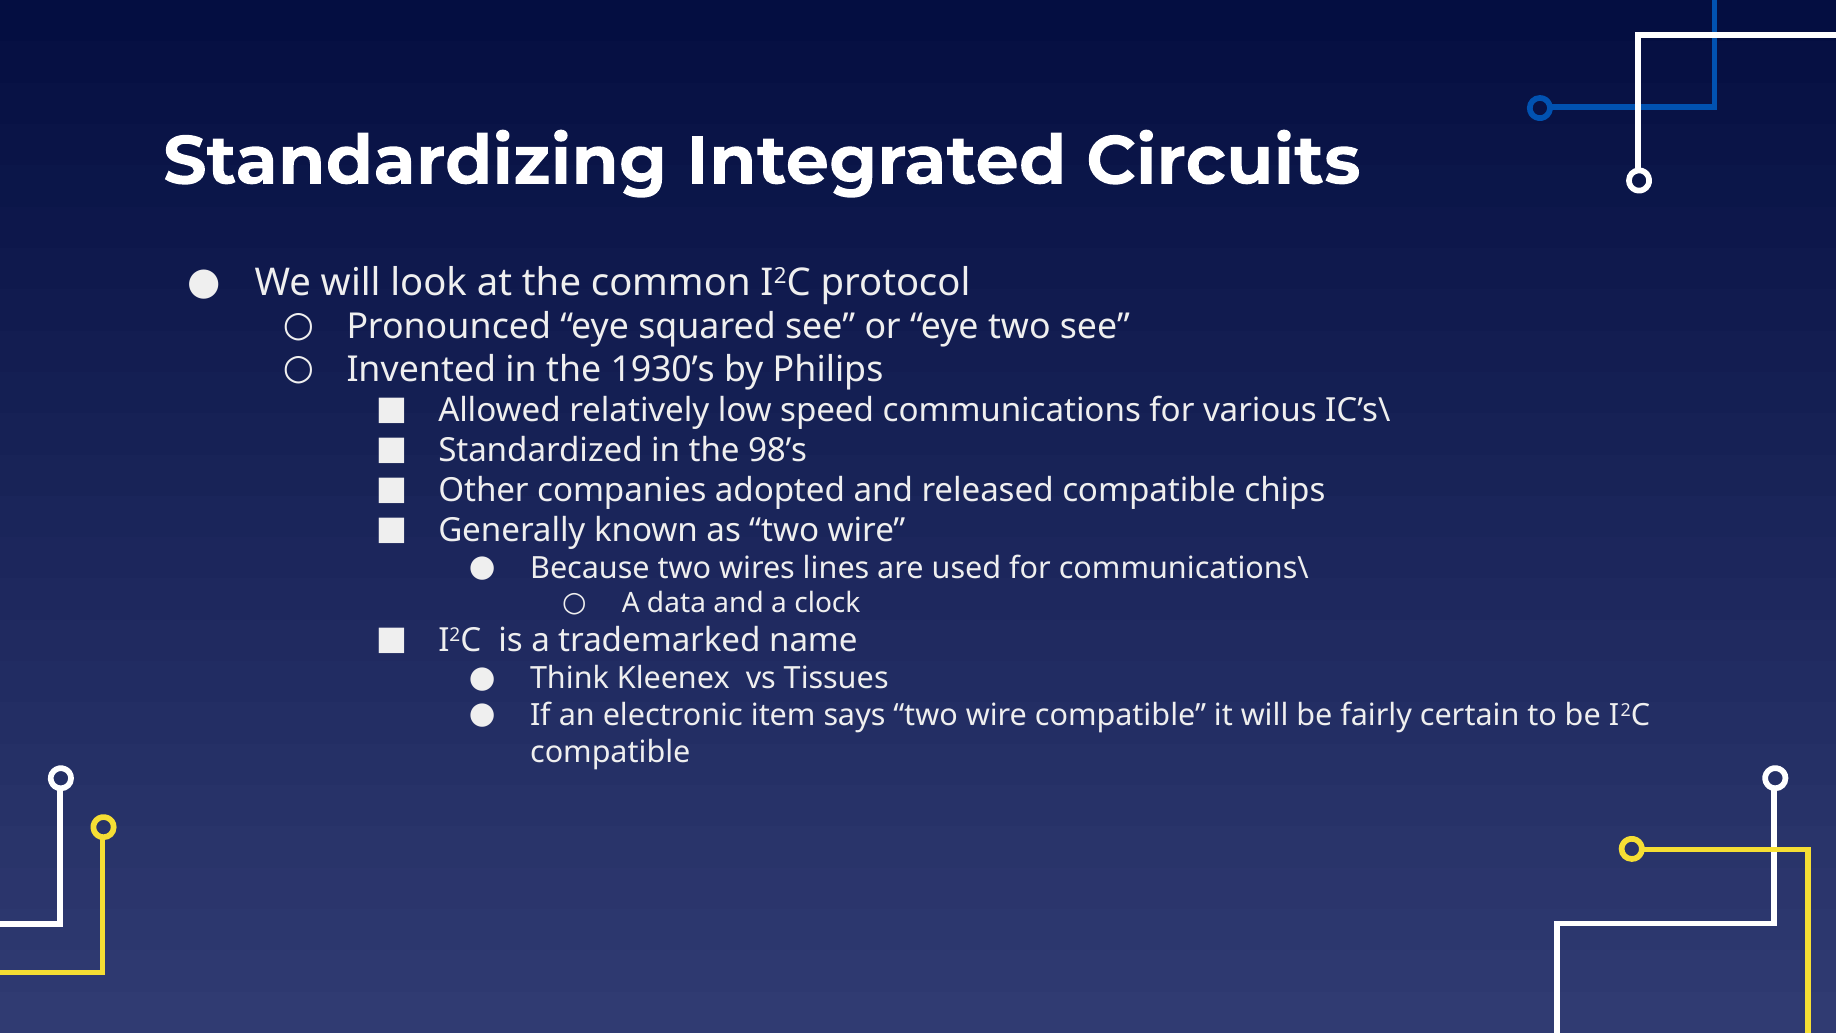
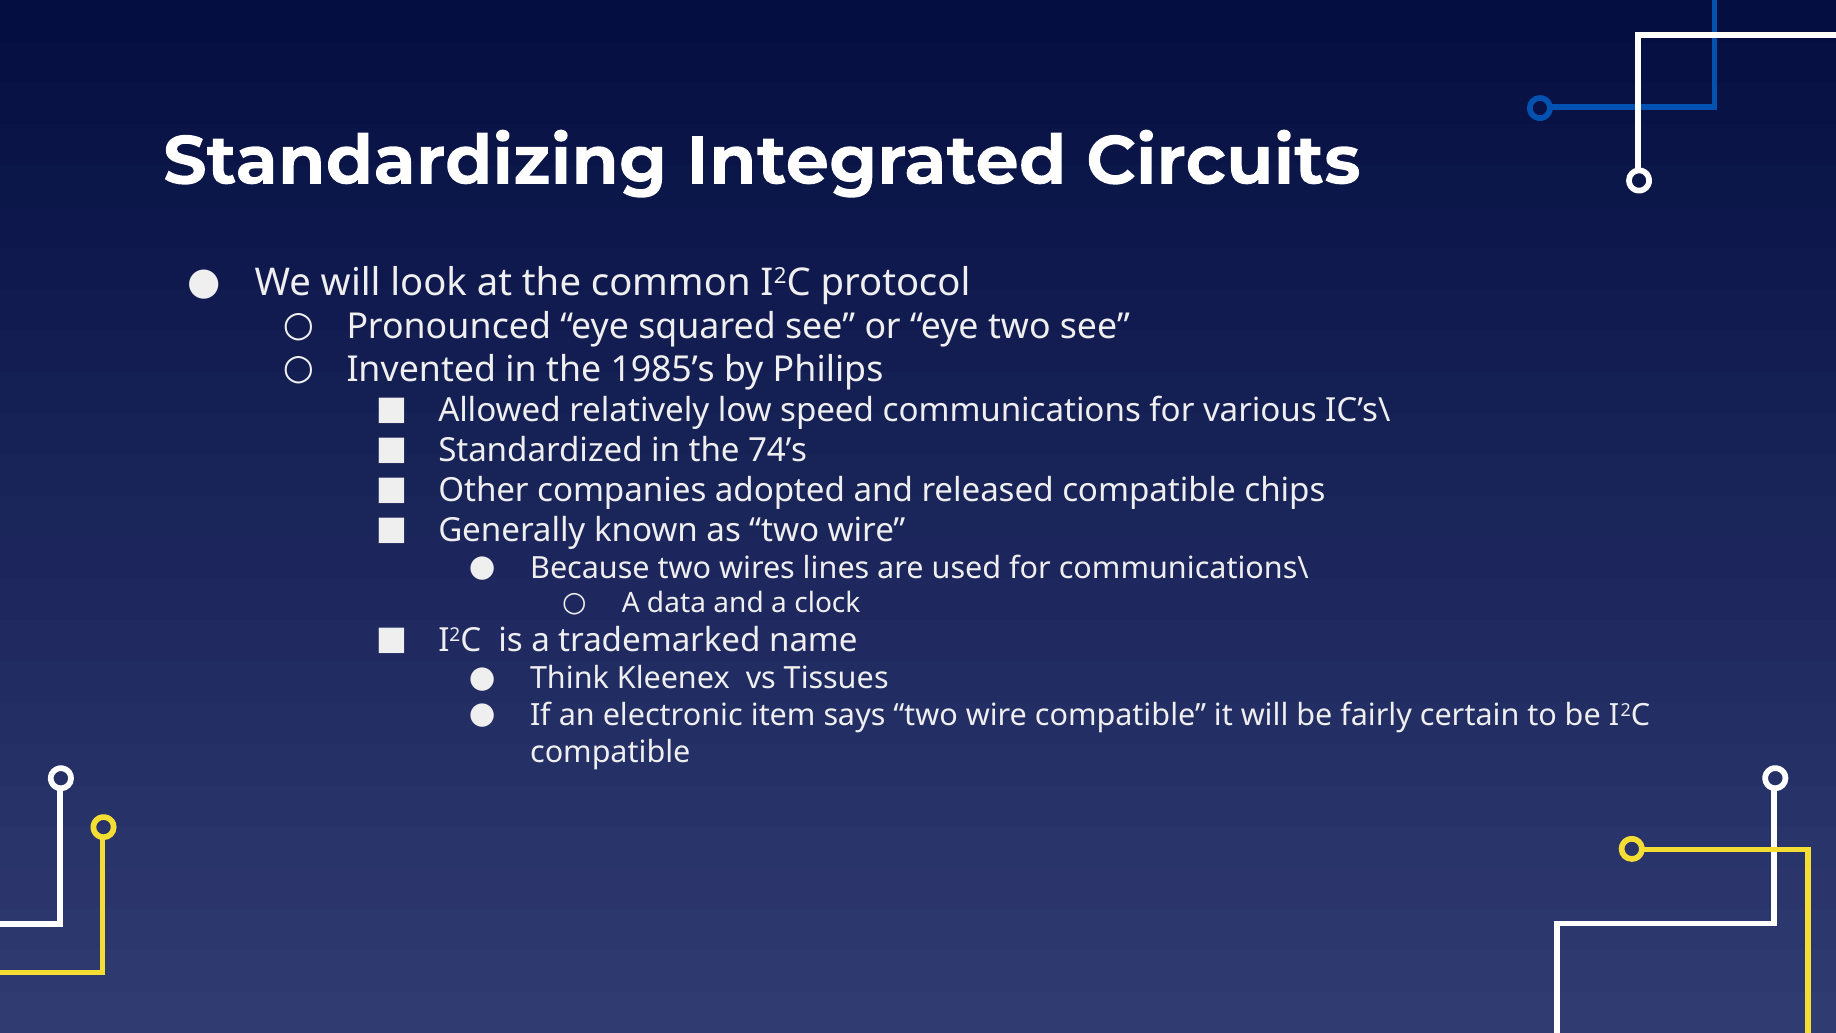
1930’s: 1930’s -> 1985’s (663, 369)
98’s: 98’s -> 74’s (778, 450)
